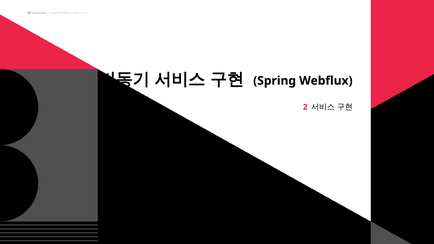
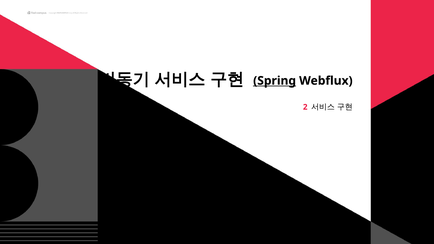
Spring underline: none -> present (275, 81)
